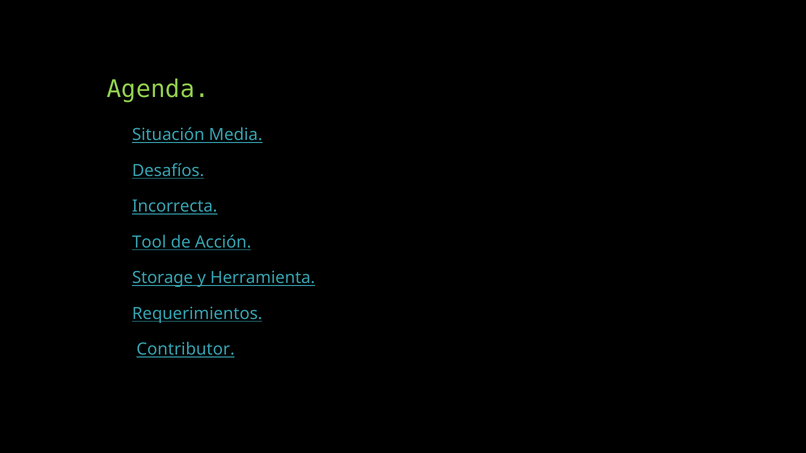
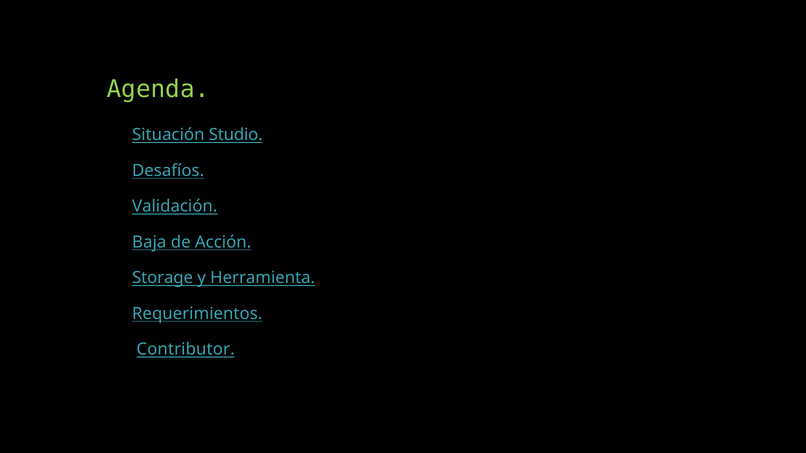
Media: Media -> Studio (236, 135)
Incorrecta: Incorrecta -> Validación (175, 207)
Tool: Tool -> Baja (149, 242)
